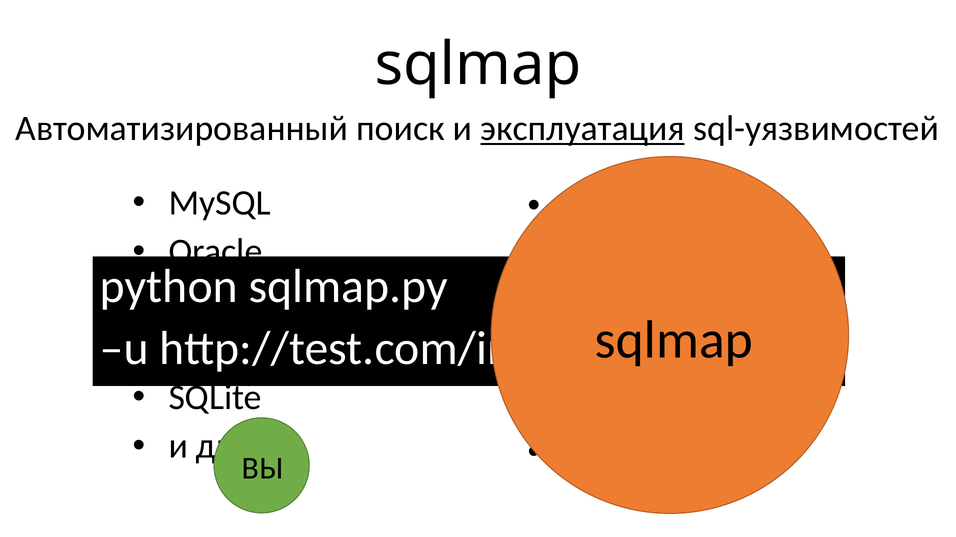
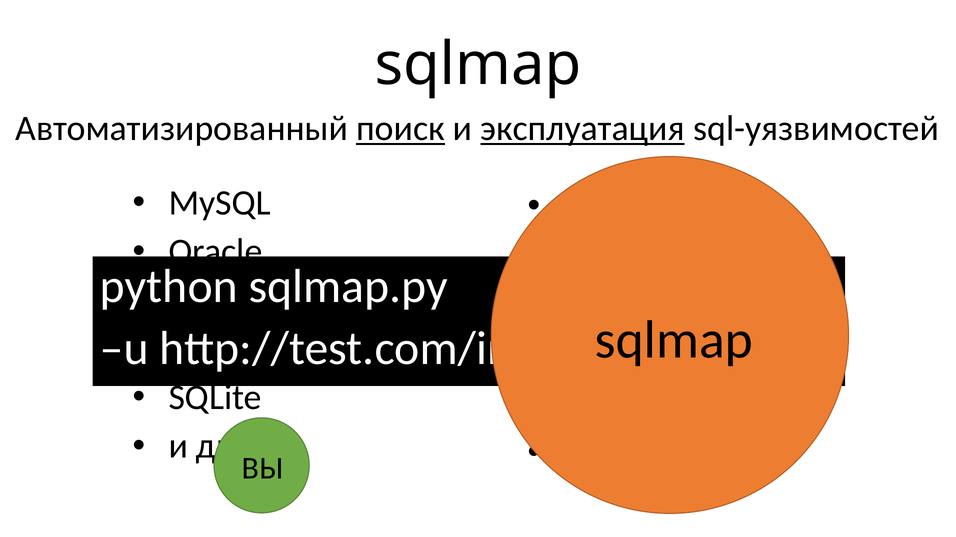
поиск underline: none -> present (400, 129)
